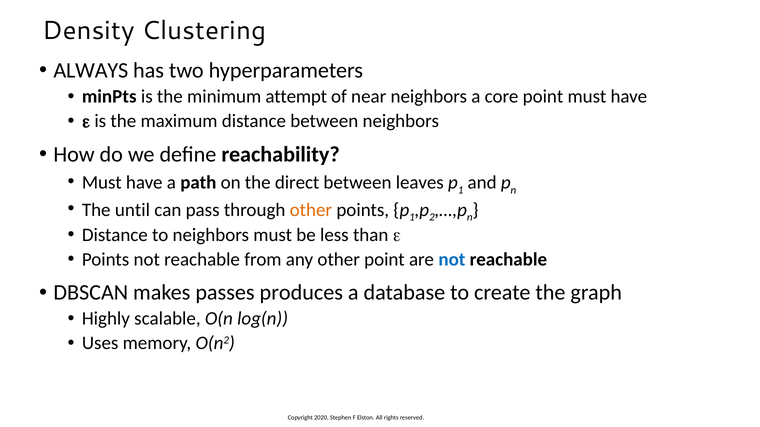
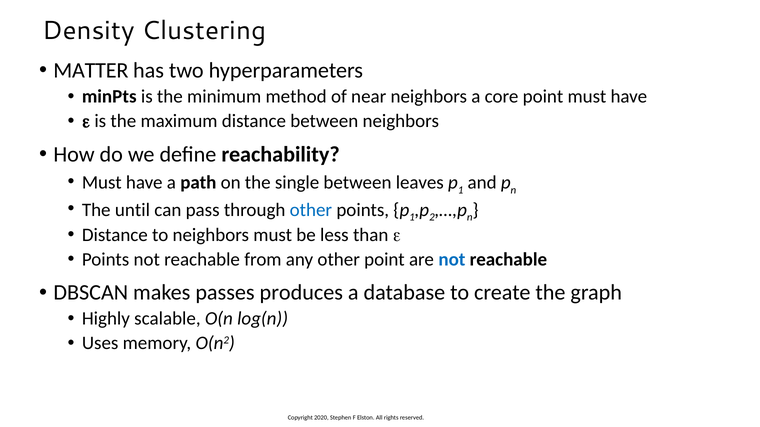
ALWAYS: ALWAYS -> MATTER (91, 71)
attempt: attempt -> method (296, 97)
direct: direct -> single (297, 183)
other colour: orange -> blue (311, 210)
